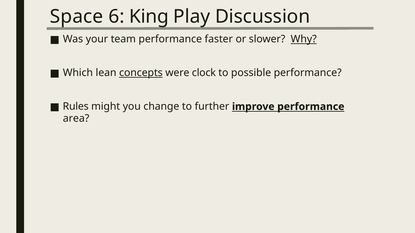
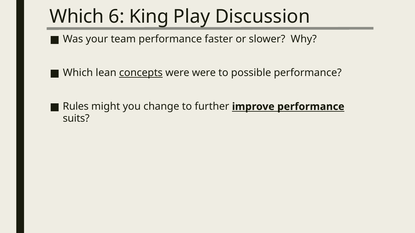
Space: Space -> Which (77, 17)
Why underline: present -> none (304, 39)
were clock: clock -> were (204, 73)
area: area -> suits (76, 118)
